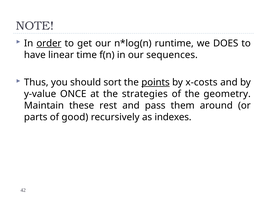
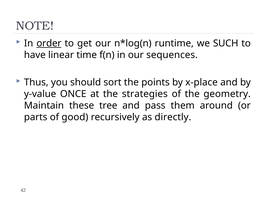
DOES: DOES -> SUCH (226, 43)
points underline: present -> none (156, 83)
x-costs: x-costs -> x-place (202, 83)
rest: rest -> tree (108, 106)
indexes: indexes -> directly (173, 117)
